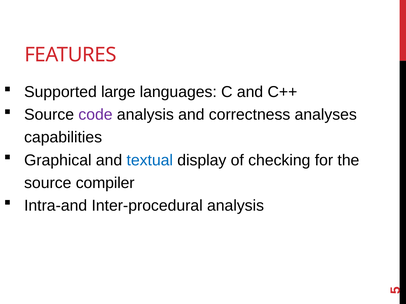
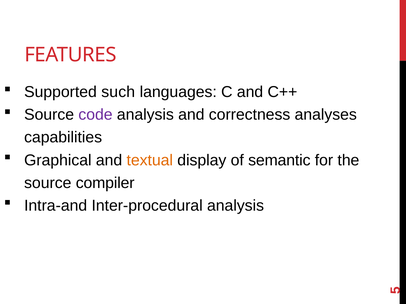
large: large -> such (118, 92)
textual colour: blue -> orange (150, 160)
checking: checking -> semantic (279, 160)
